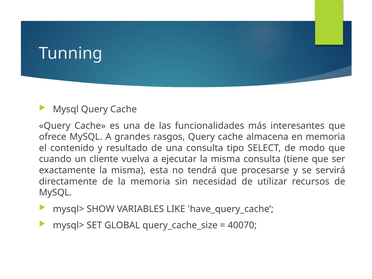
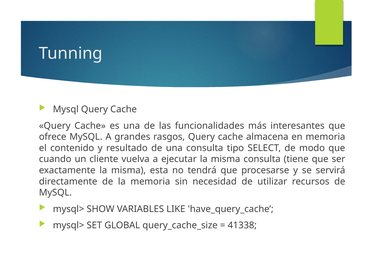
40070: 40070 -> 41338 (242, 225)
